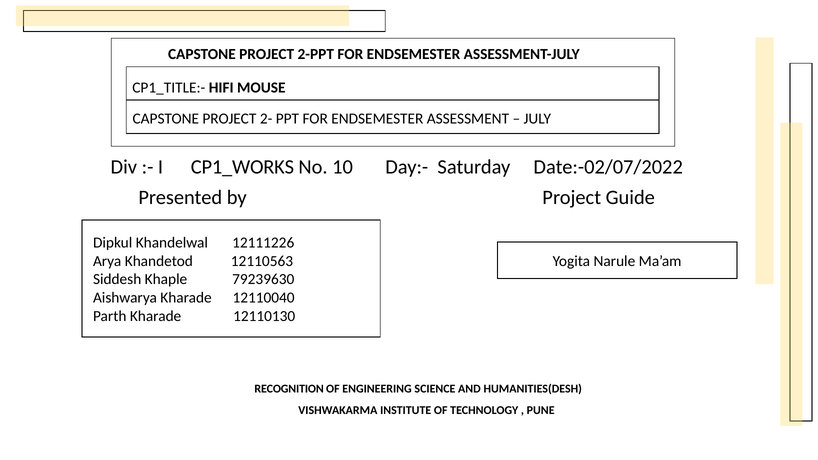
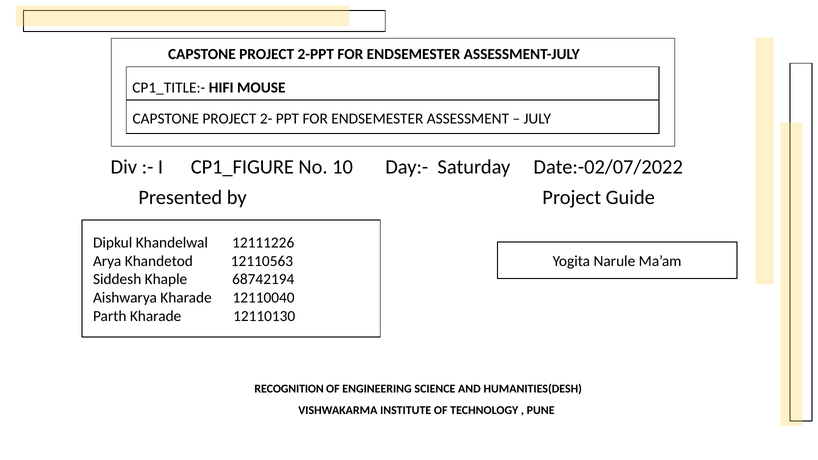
CP1_WORKS: CP1_WORKS -> CP1_FIGURE (242, 167)
79239630: 79239630 -> 68742194 (263, 279)
